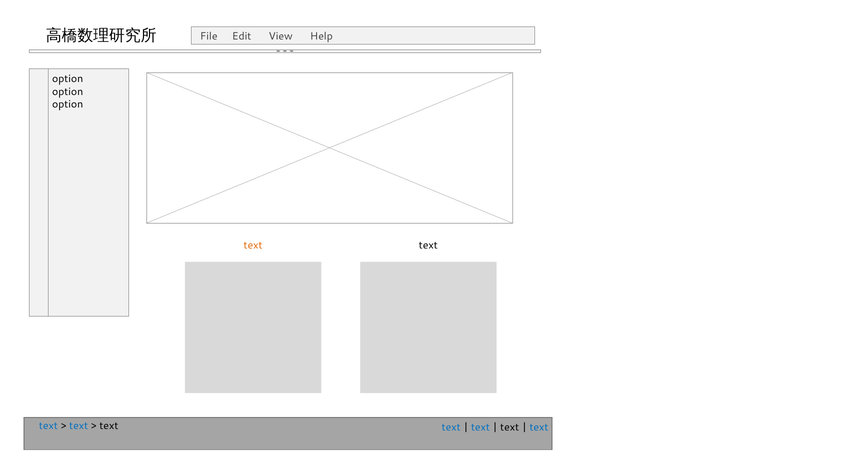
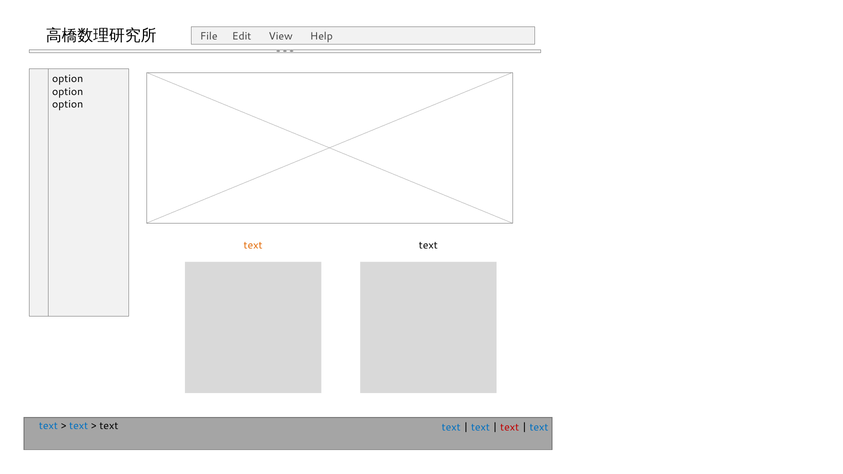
text colour: black -> red (510, 427)
